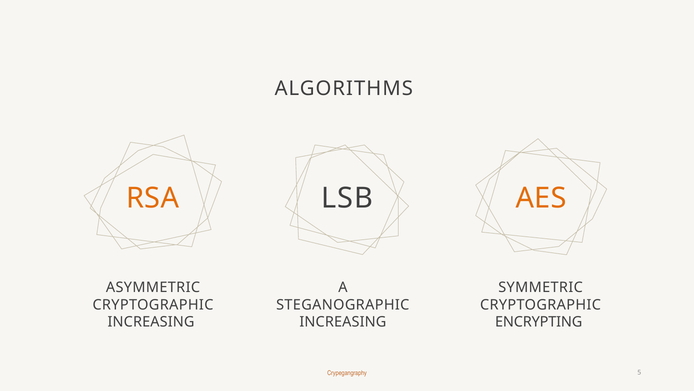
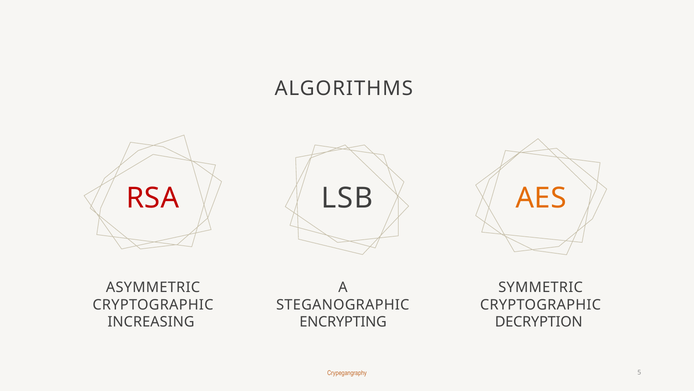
RSA colour: orange -> red (153, 198)
ENCRYPTING: ENCRYPTING -> DECRYPTION (539, 322)
INCREASING: INCREASING -> ENCRYPTING (343, 322)
